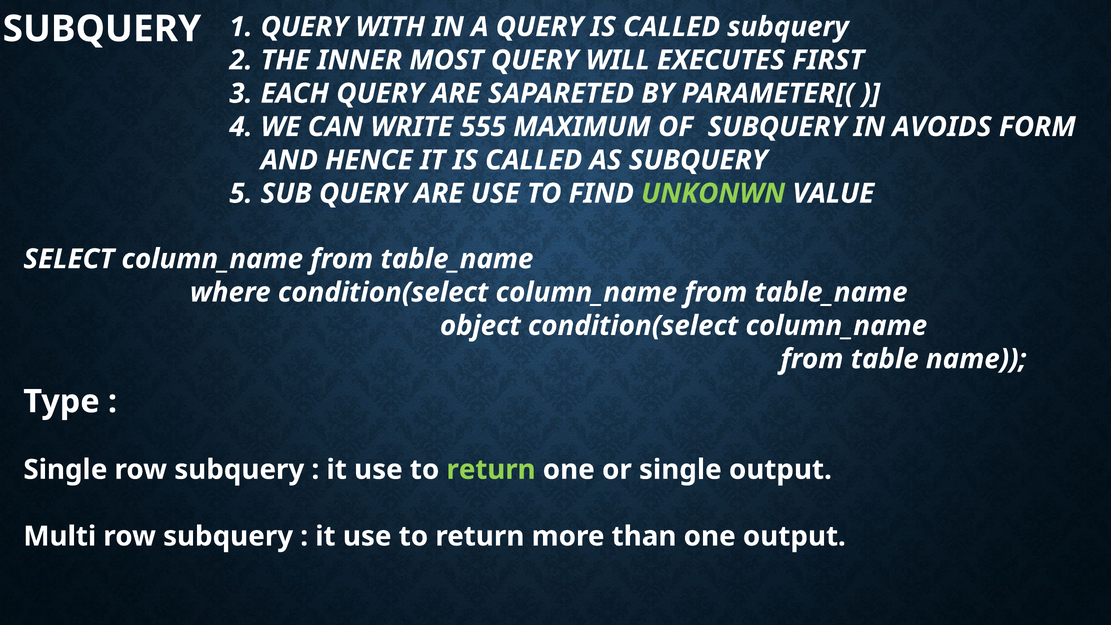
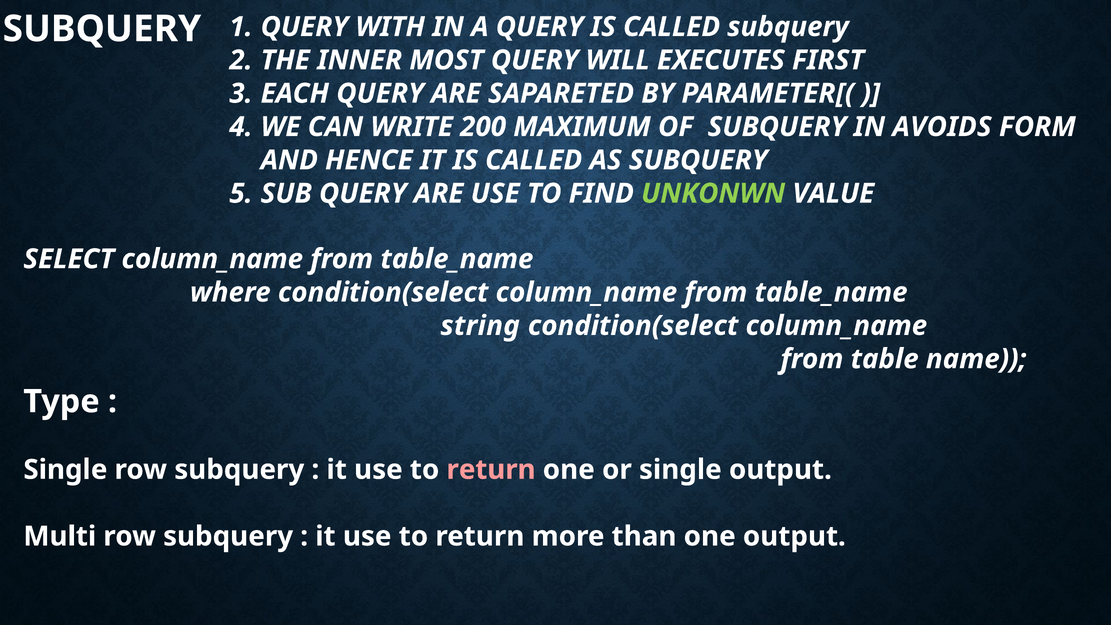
555: 555 -> 200 (483, 127)
object: object -> string (480, 326)
return colour: light green -> pink (491, 470)
